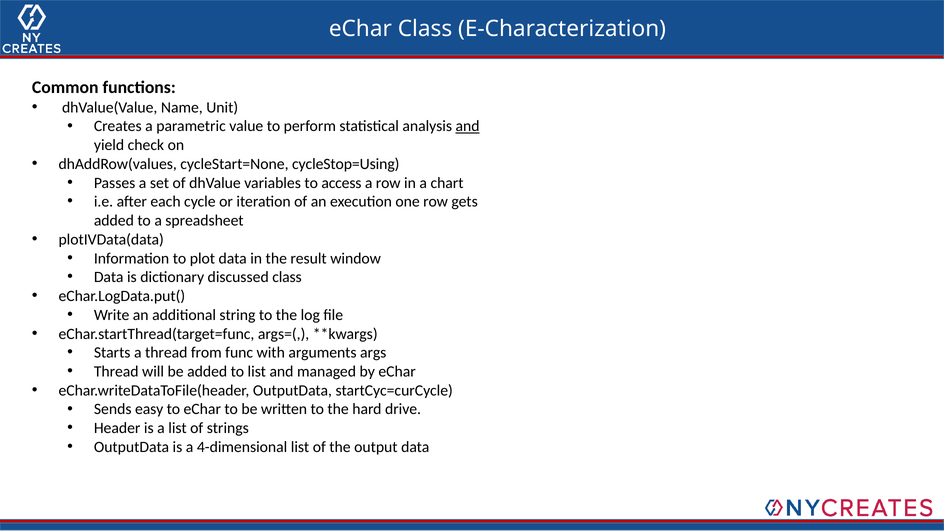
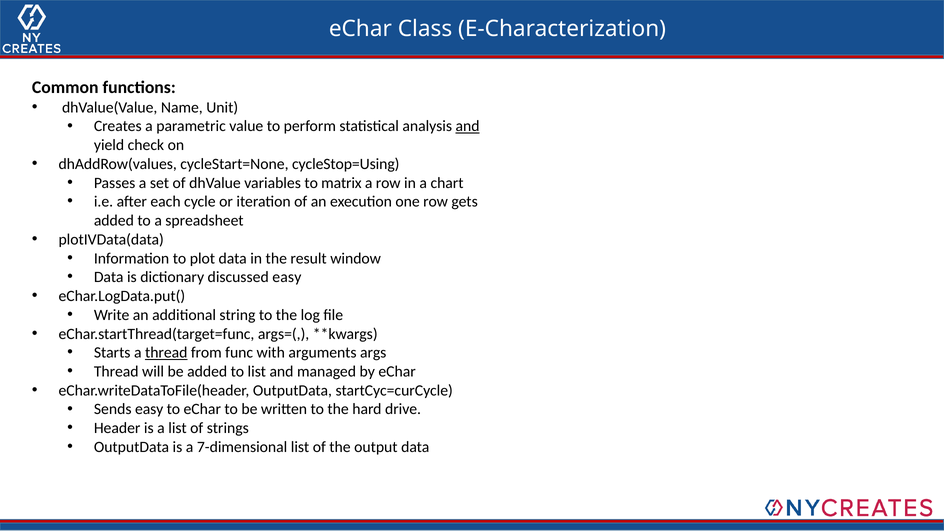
access: access -> matrix (341, 183)
discussed class: class -> easy (287, 277)
thread underline: none -> present (166, 353)
4-dimensional: 4-dimensional -> 7-dimensional (242, 447)
